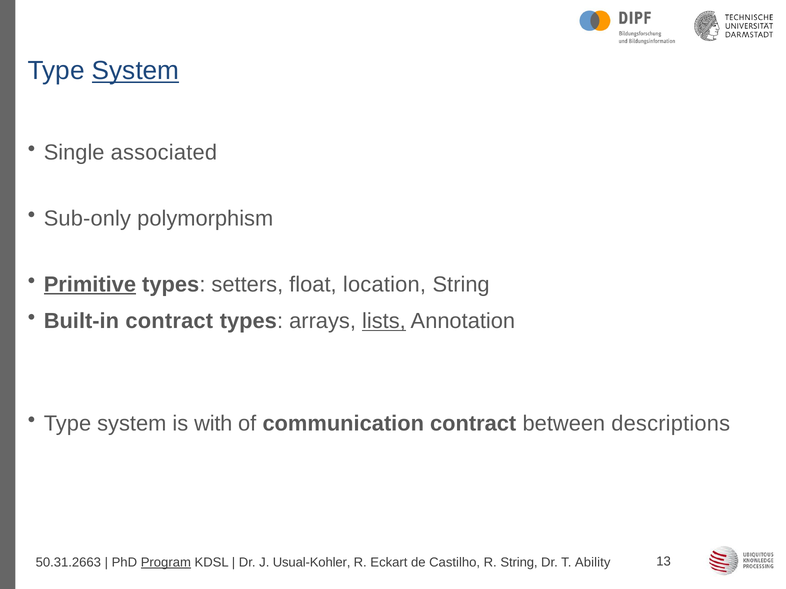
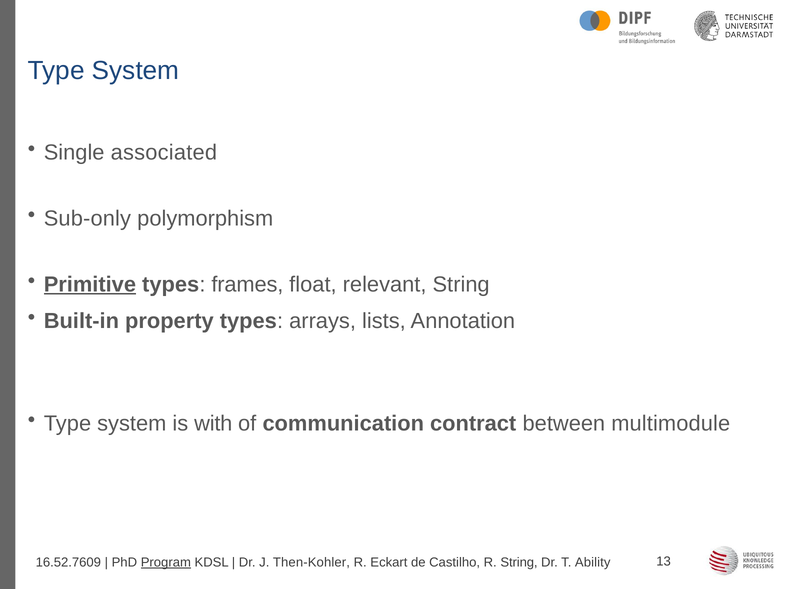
System underline: present -> none (136, 71)
setters: setters -> frames (247, 285)
location: location -> relevant (385, 285)
Built-in contract: contract -> property (169, 321)
lists underline: present -> none (384, 321)
descriptions: descriptions -> multimodule (671, 424)
50.31.2663: 50.31.2663 -> 16.52.7609 (68, 563)
Usual-Kohler: Usual-Kohler -> Then-Kohler (311, 563)
